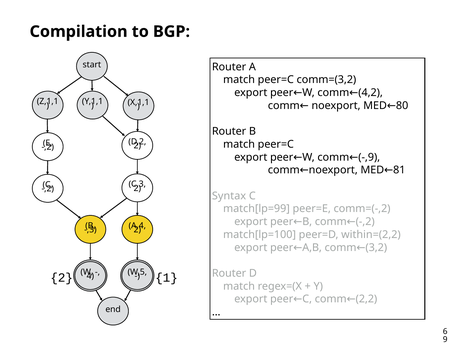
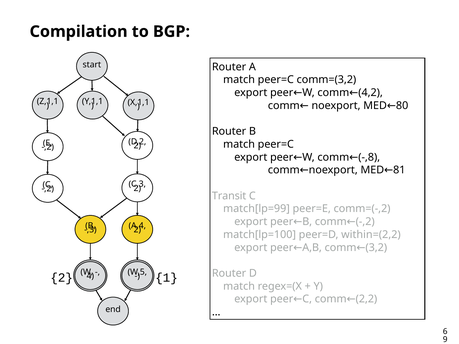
-,9: -,9 -> -,8 (369, 157)
Syntax: Syntax -> Transit (229, 196)
